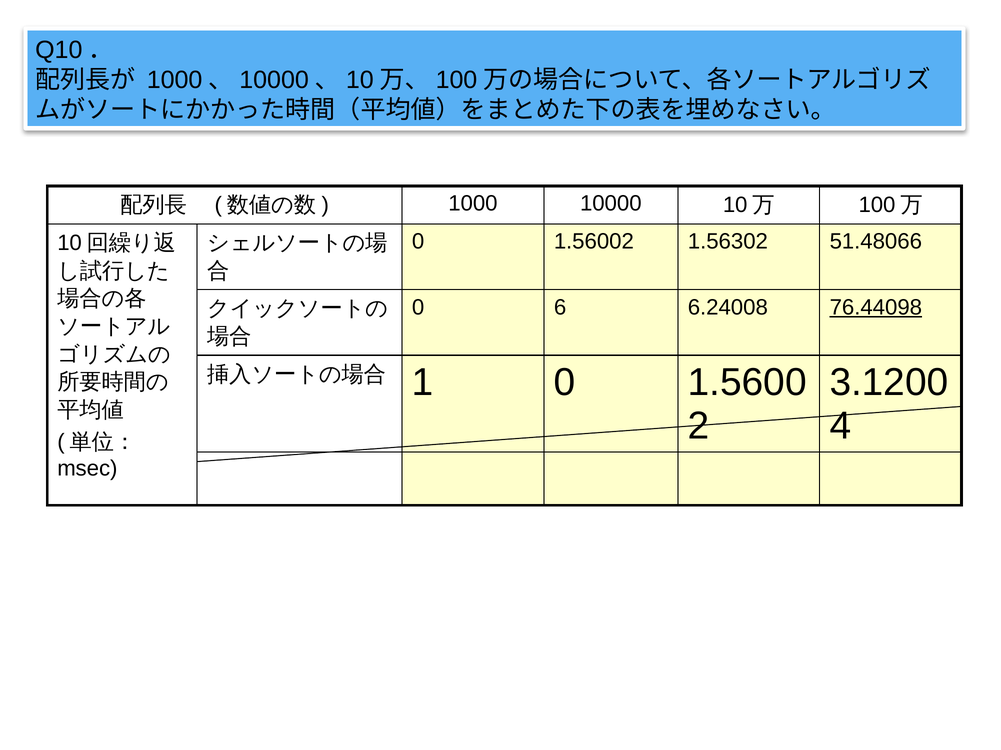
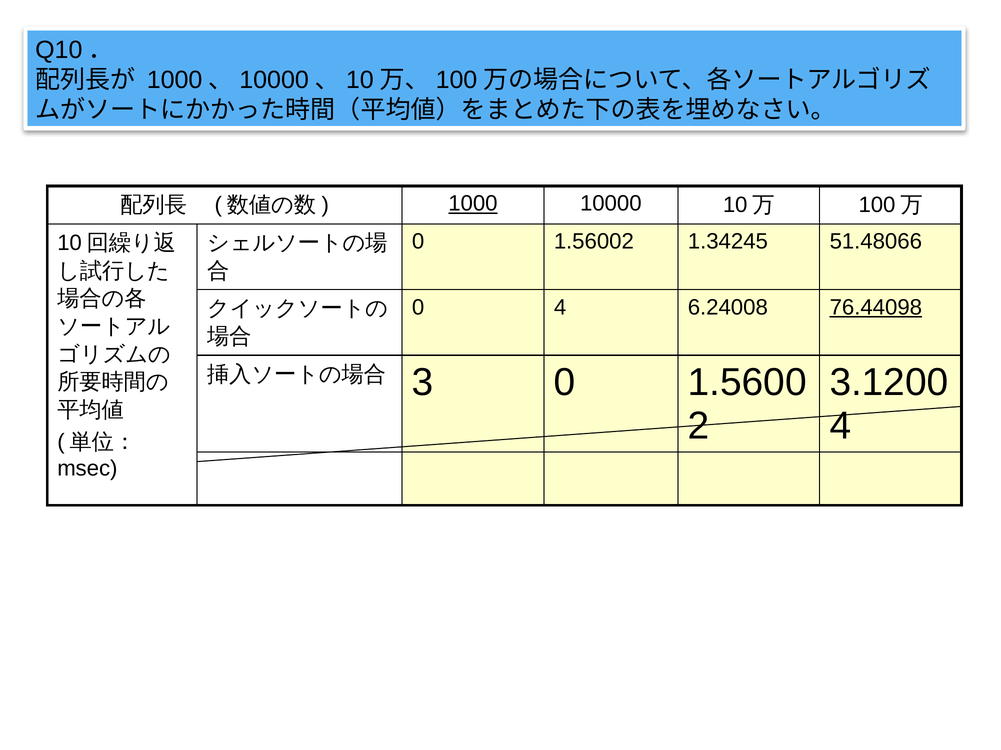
1000 underline: none -> present (473, 204)
1.56302: 1.56302 -> 1.34245 (728, 242)
0 6: 6 -> 4 (560, 308)
1: 1 -> 3 (423, 383)
